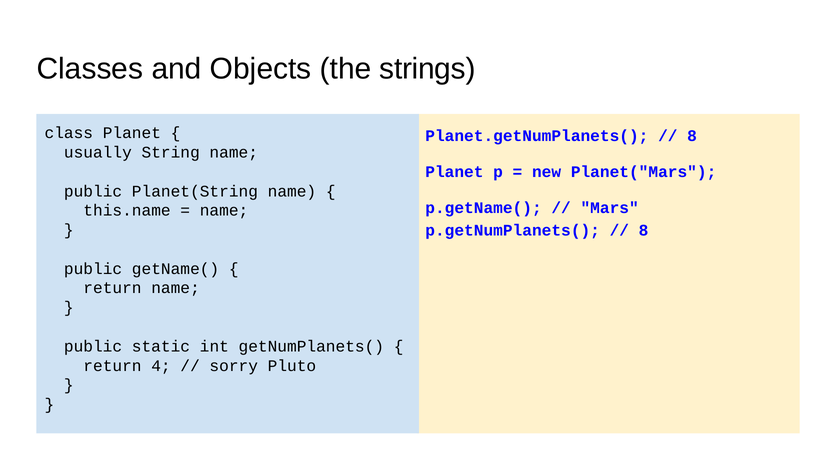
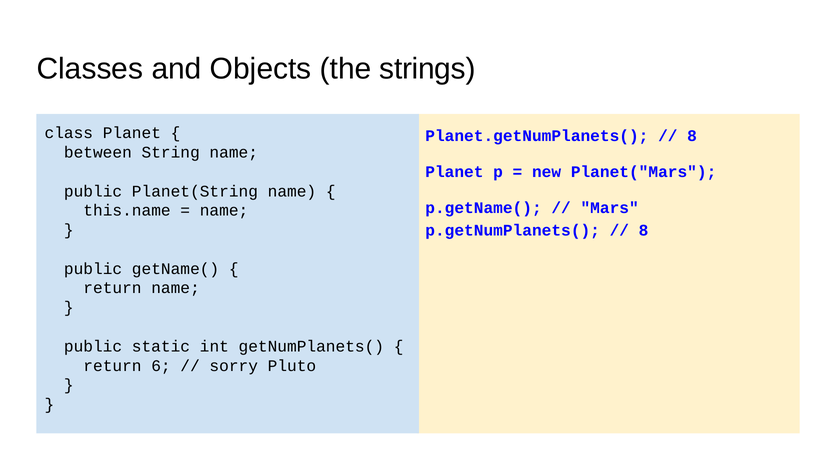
usually: usually -> between (98, 152)
4: 4 -> 6 (161, 366)
